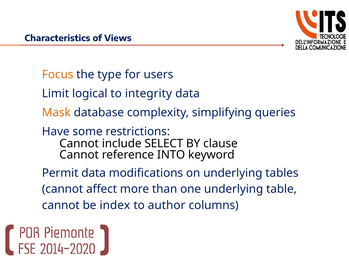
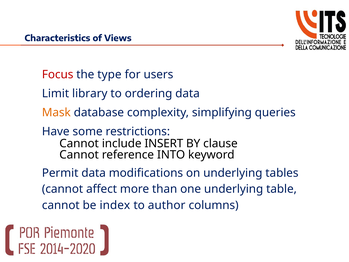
Focus colour: orange -> red (58, 74)
logical: logical -> library (90, 93)
integrity: integrity -> ordering (149, 93)
SELECT: SELECT -> INSERT (164, 143)
